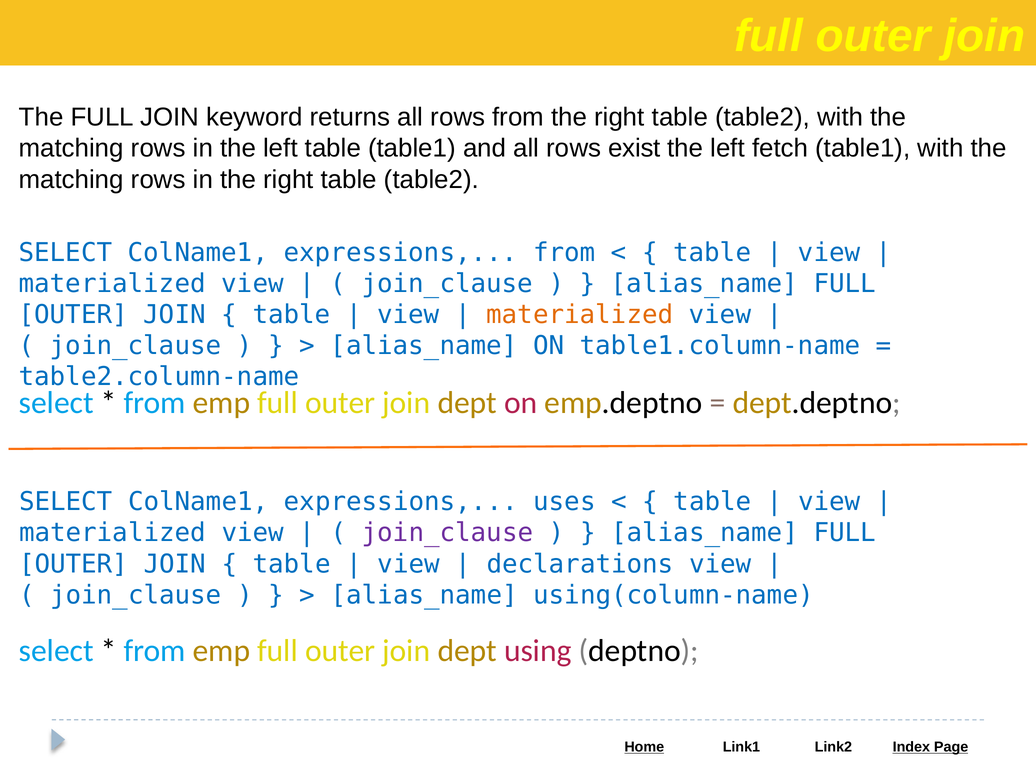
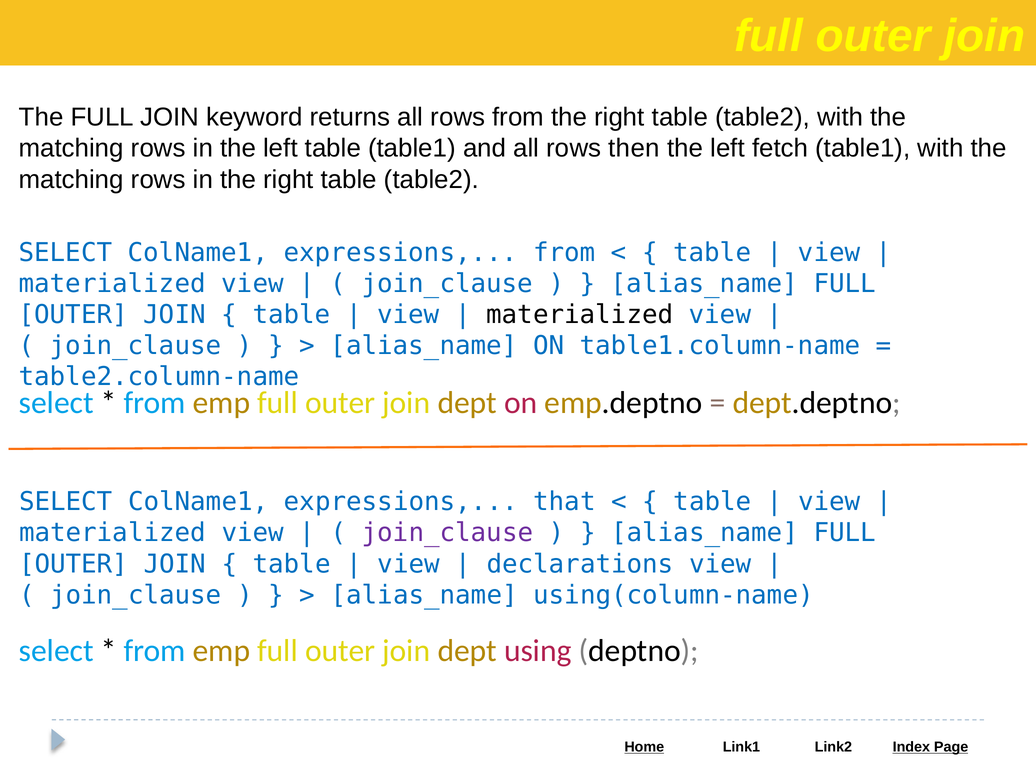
exist: exist -> then (634, 148)
materialized colour: orange -> black (580, 315)
uses: uses -> that (564, 502)
